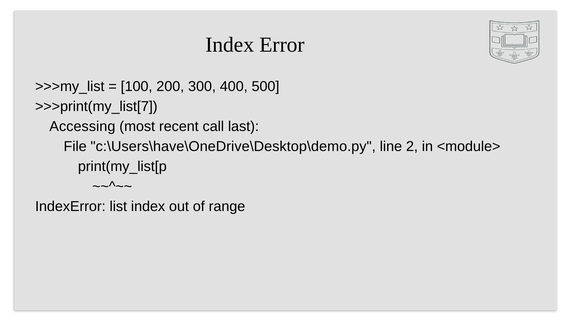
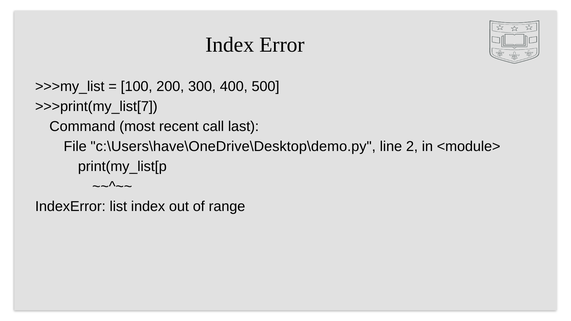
Accessing: Accessing -> Command (82, 127)
